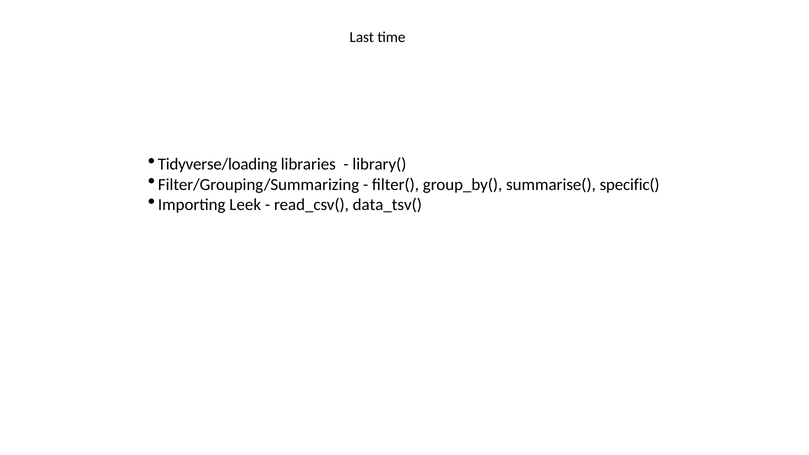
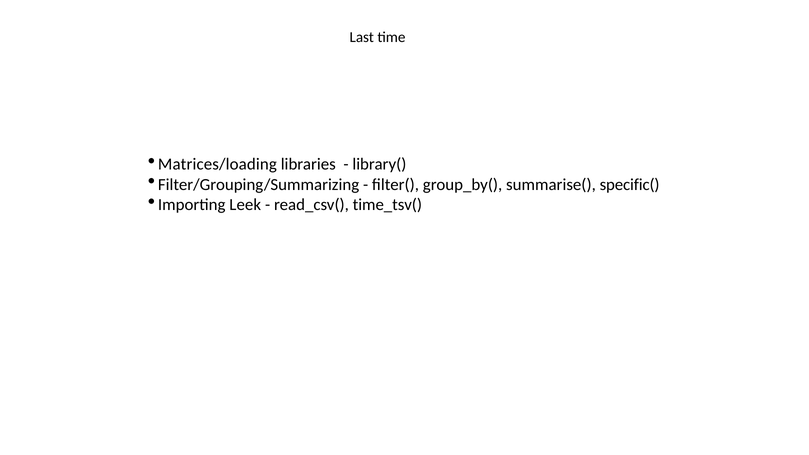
Tidyverse/loading: Tidyverse/loading -> Matrices/loading (217, 164)
data_tsv(: data_tsv( -> time_tsv( (387, 205)
